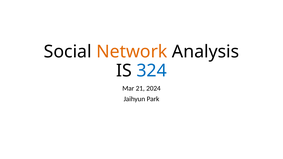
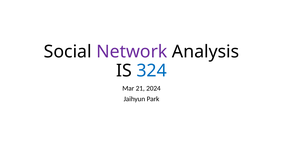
Network colour: orange -> purple (132, 52)
